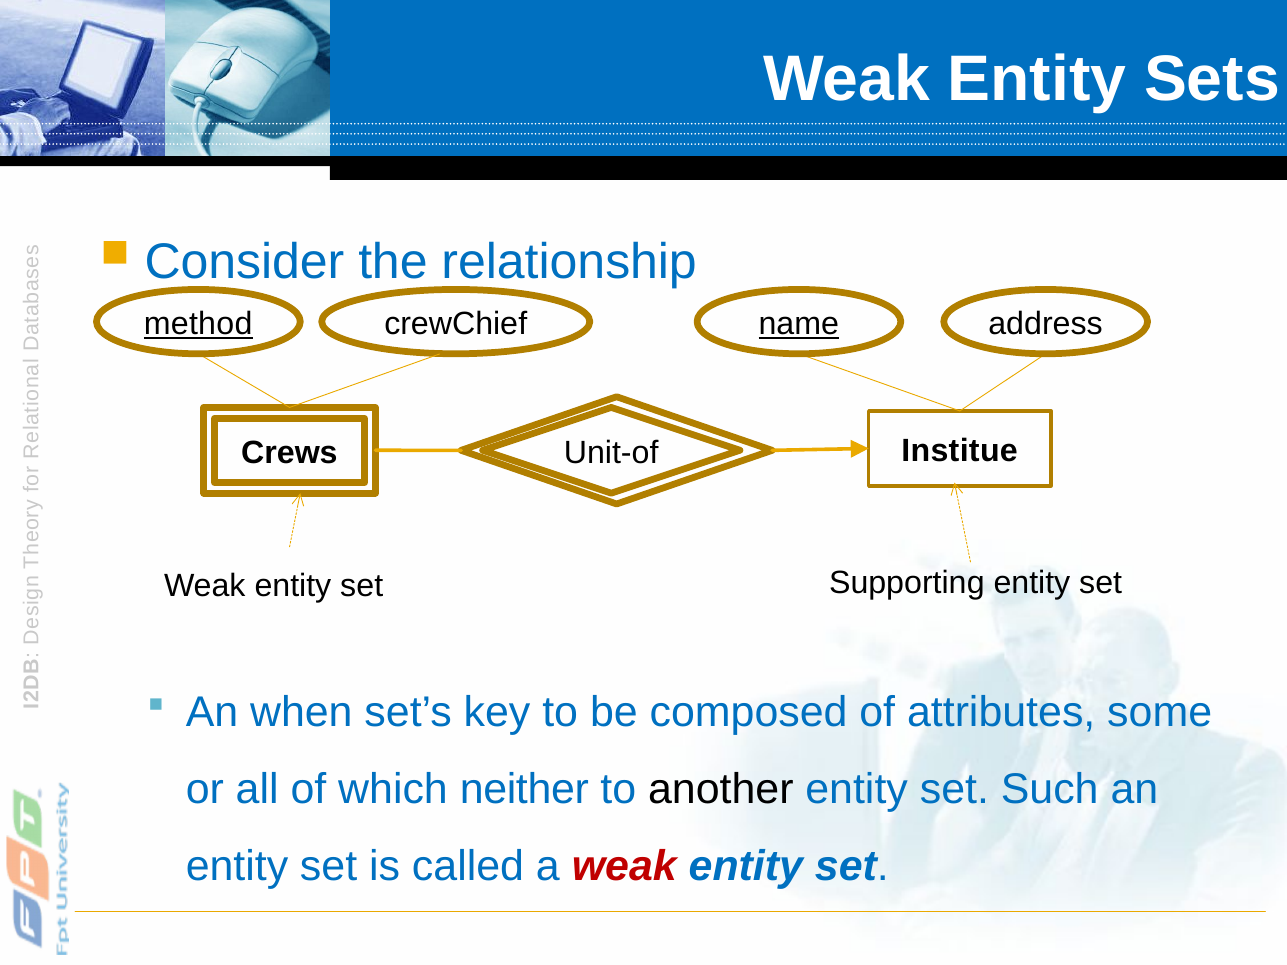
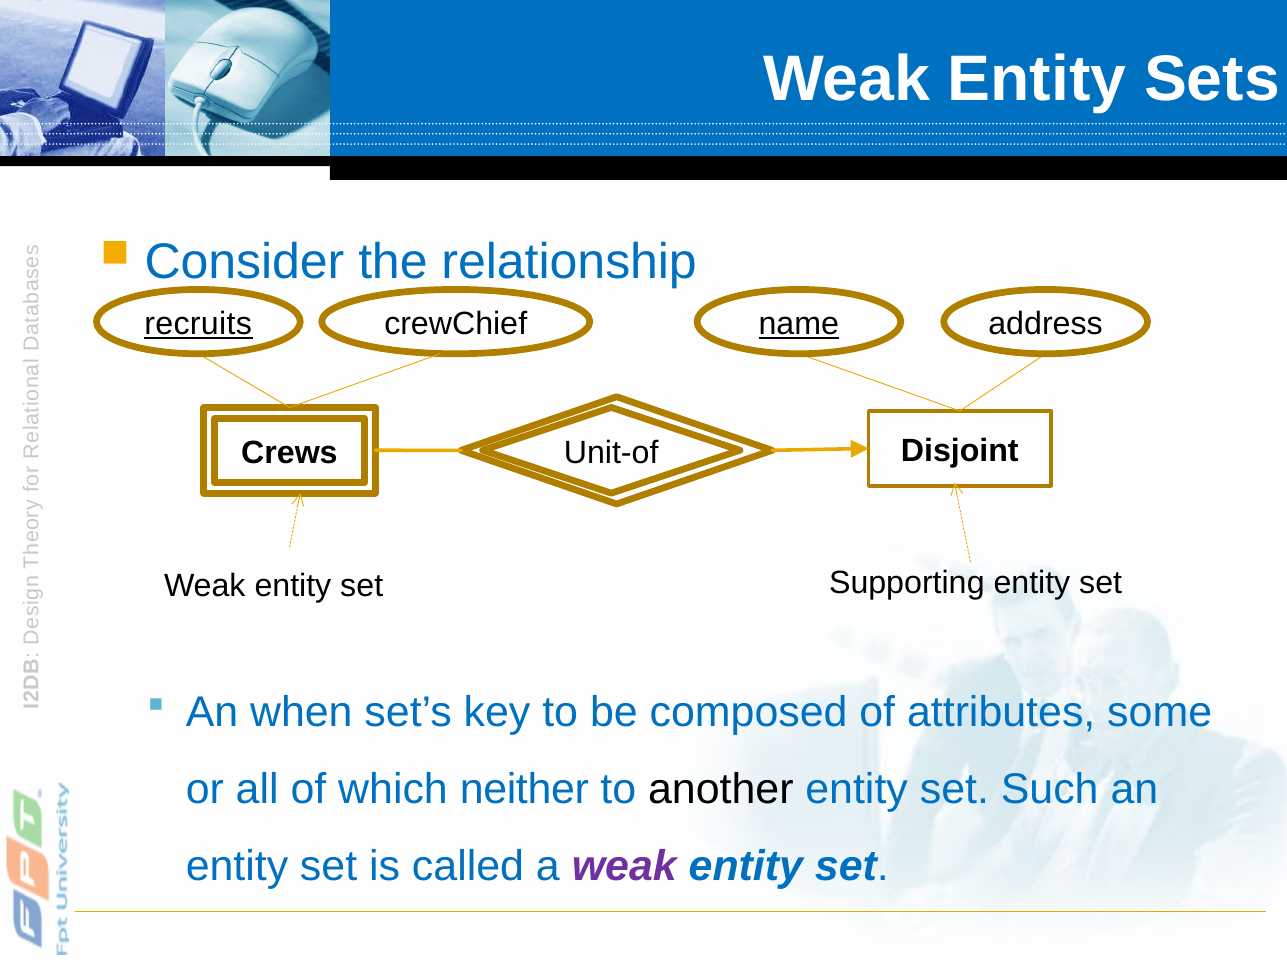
method: method -> recruits (198, 324)
Institue: Institue -> Disjoint (960, 451)
weak colour: red -> purple (624, 867)
